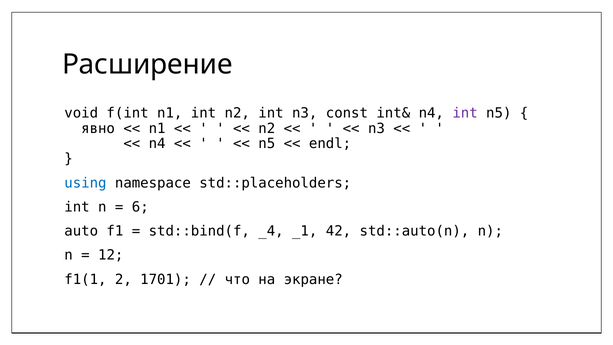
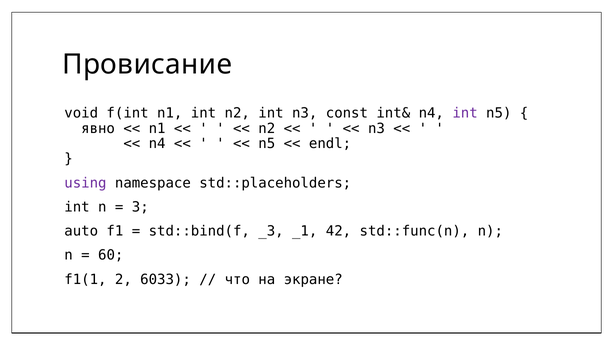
Расширение: Расширение -> Провисание (147, 65)
using colour: blue -> purple (85, 183)
6: 6 -> 3 (140, 207)
_4: _4 -> _3 (271, 231)
std::auto(n: std::auto(n -> std::func(n (414, 231)
12: 12 -> 60 (111, 255)
1701: 1701 -> 6033 (166, 279)
